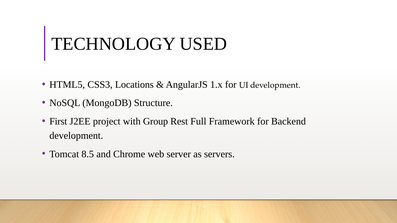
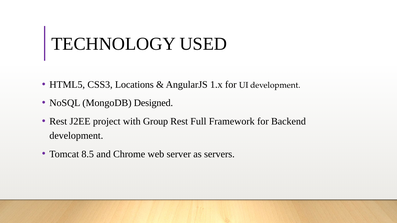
Structure: Structure -> Designed (153, 103)
First: First -> Rest (58, 122)
